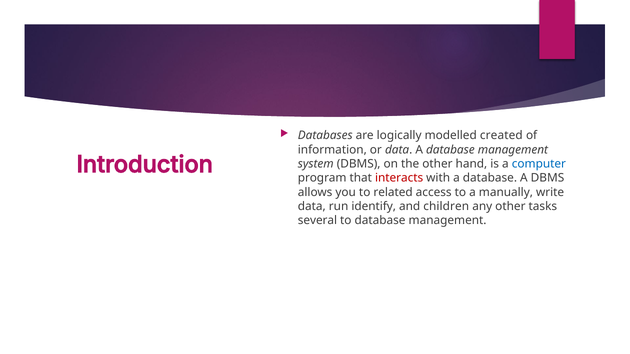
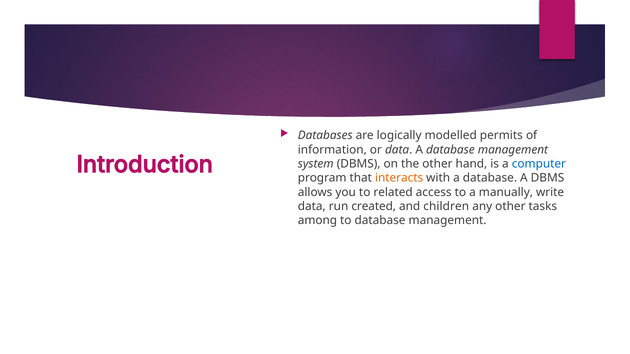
created: created -> permits (501, 136)
interacts colour: red -> orange (399, 178)
identify: identify -> created (374, 207)
several: several -> among (317, 221)
